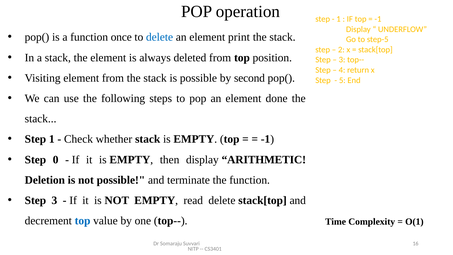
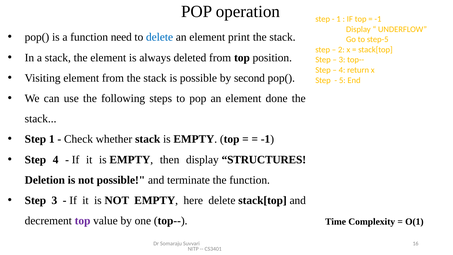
once: once -> need (121, 37)
Step 0: 0 -> 4 (56, 160)
ARITHMETIC: ARITHMETIC -> STRUCTURES (264, 160)
read: read -> here (193, 200)
top colour: blue -> purple (83, 221)
